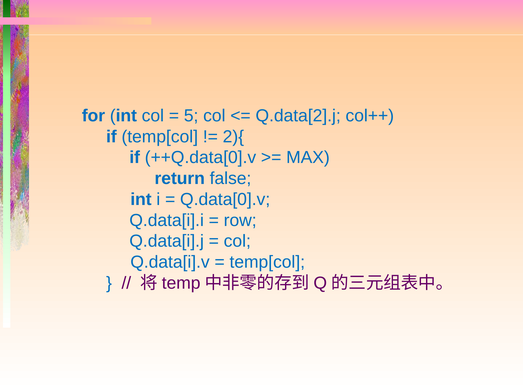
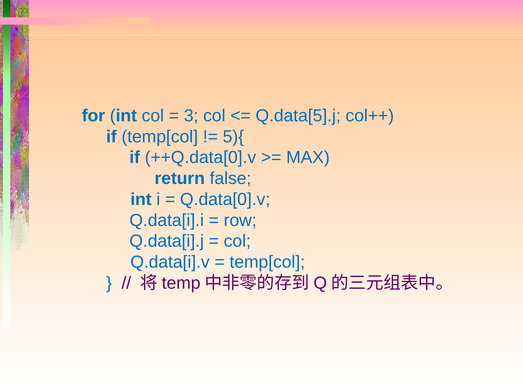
5: 5 -> 3 (191, 116)
Q.data[2].j: Q.data[2].j -> Q.data[5].j (298, 116)
2){: 2){ -> 5){ (233, 137)
